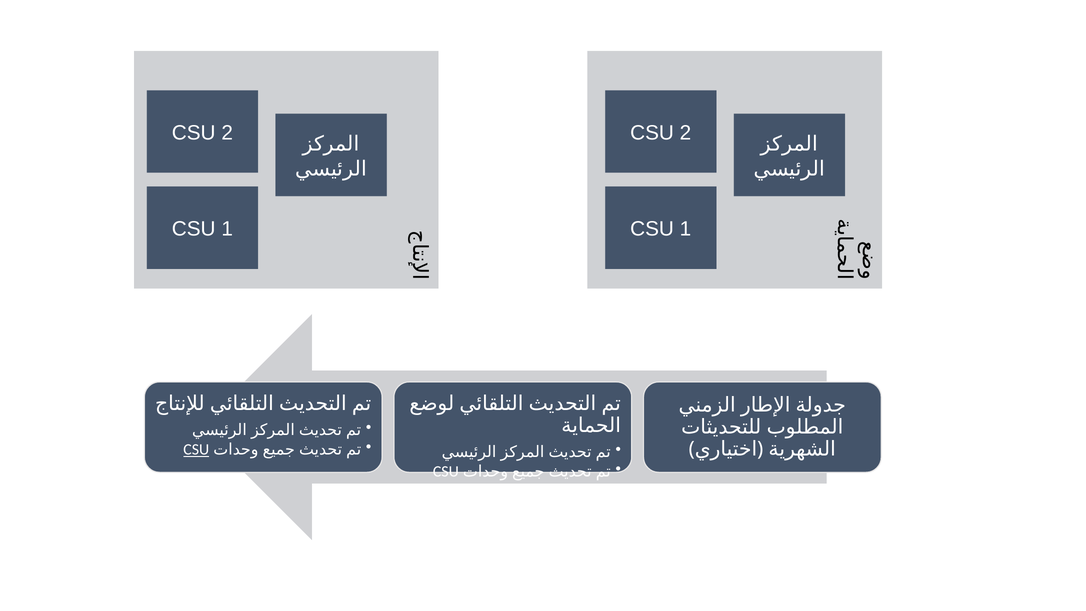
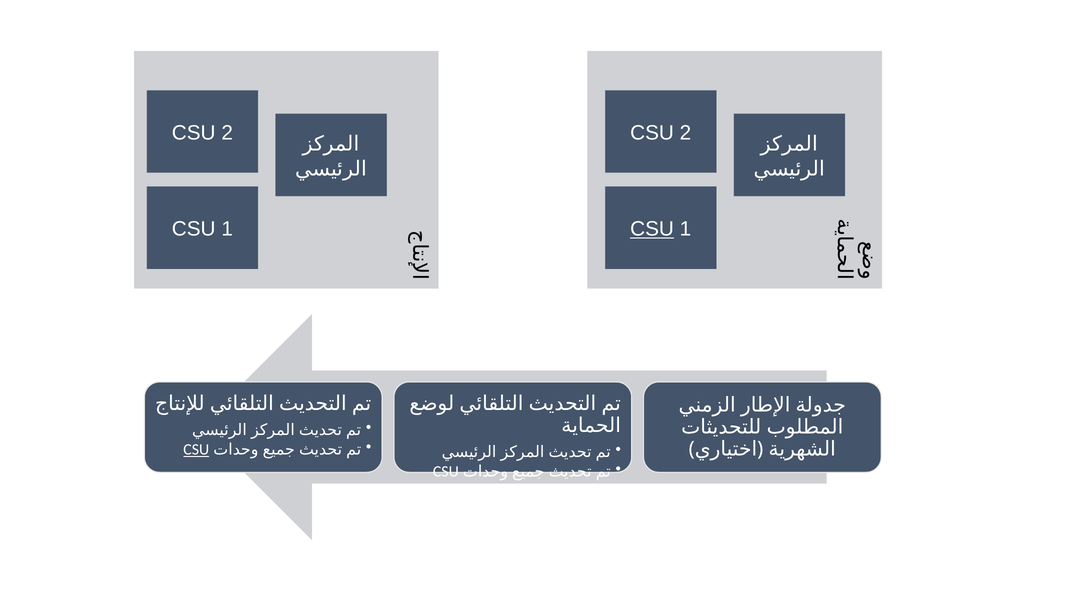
CSU underline: none -> present (652, 229)
